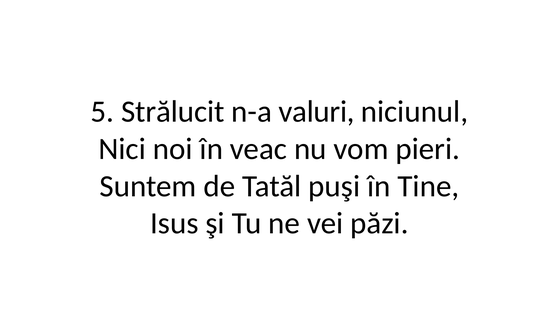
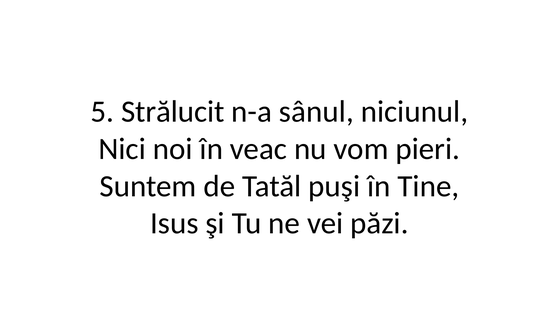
valuri: valuri -> sânul (316, 112)
